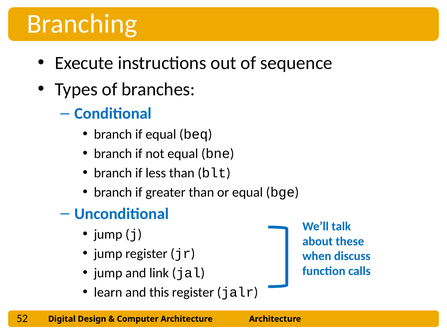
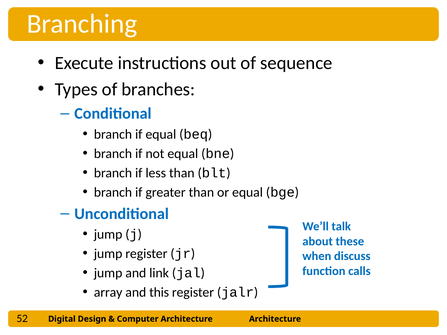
learn: learn -> array (108, 293)
